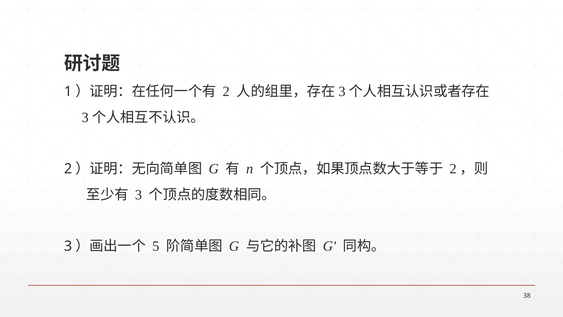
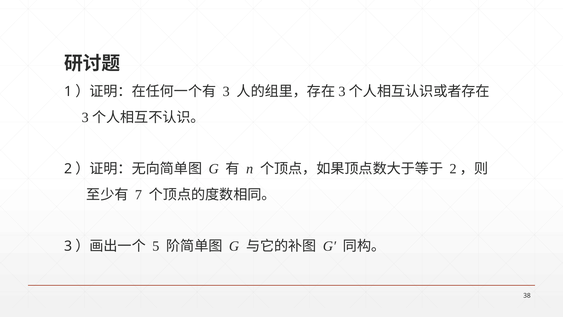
2: 2 -> 3 (226, 92)
3: 3 -> 7 (138, 195)
